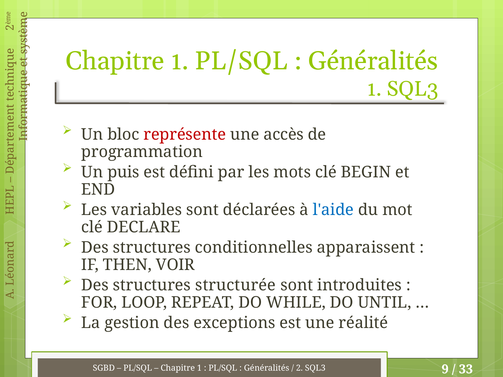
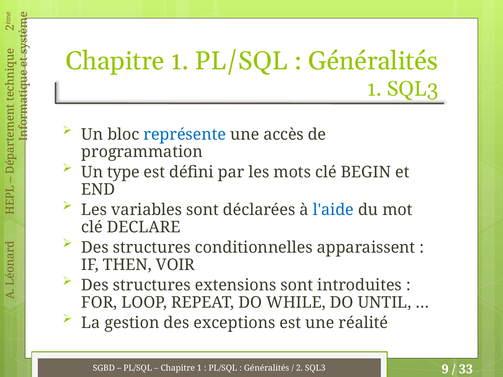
représente colour: red -> blue (185, 135)
puis: puis -> type (123, 172)
structurée: structurée -> extensions (236, 285)
